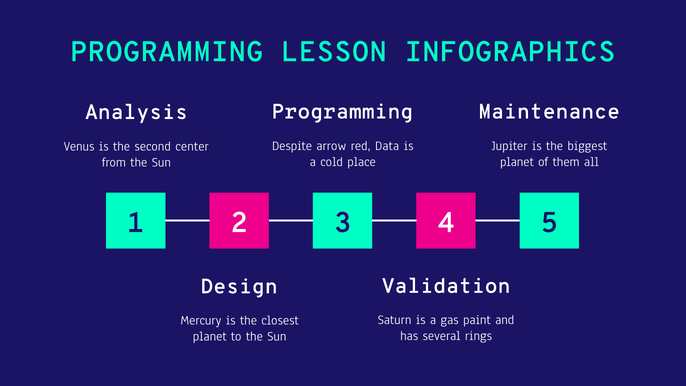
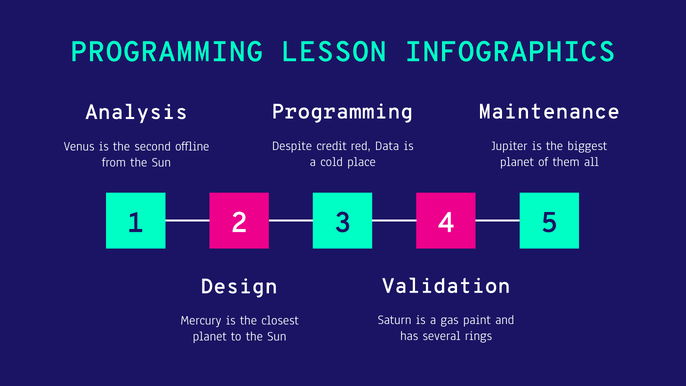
arrow: arrow -> credit (331, 146)
center: center -> offline (192, 146)
